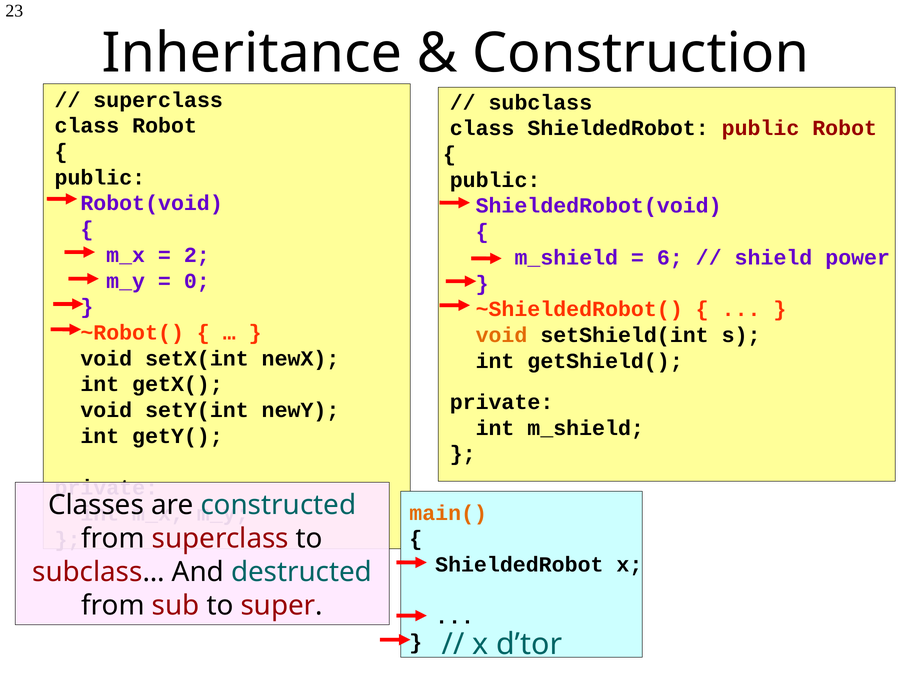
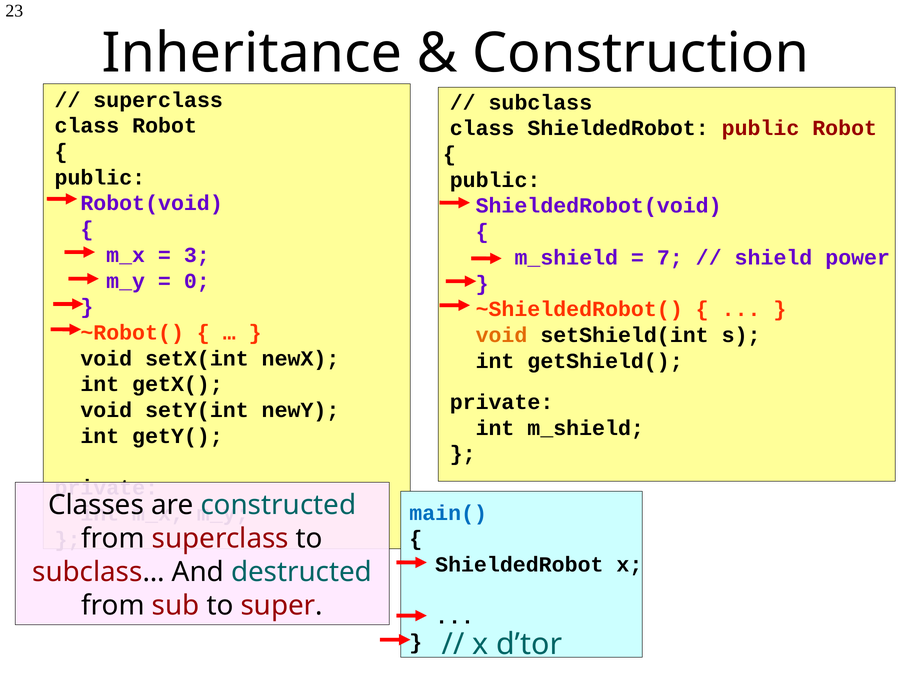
2: 2 -> 3 (197, 255)
6: 6 -> 7 (670, 258)
main( colour: orange -> blue (448, 513)
